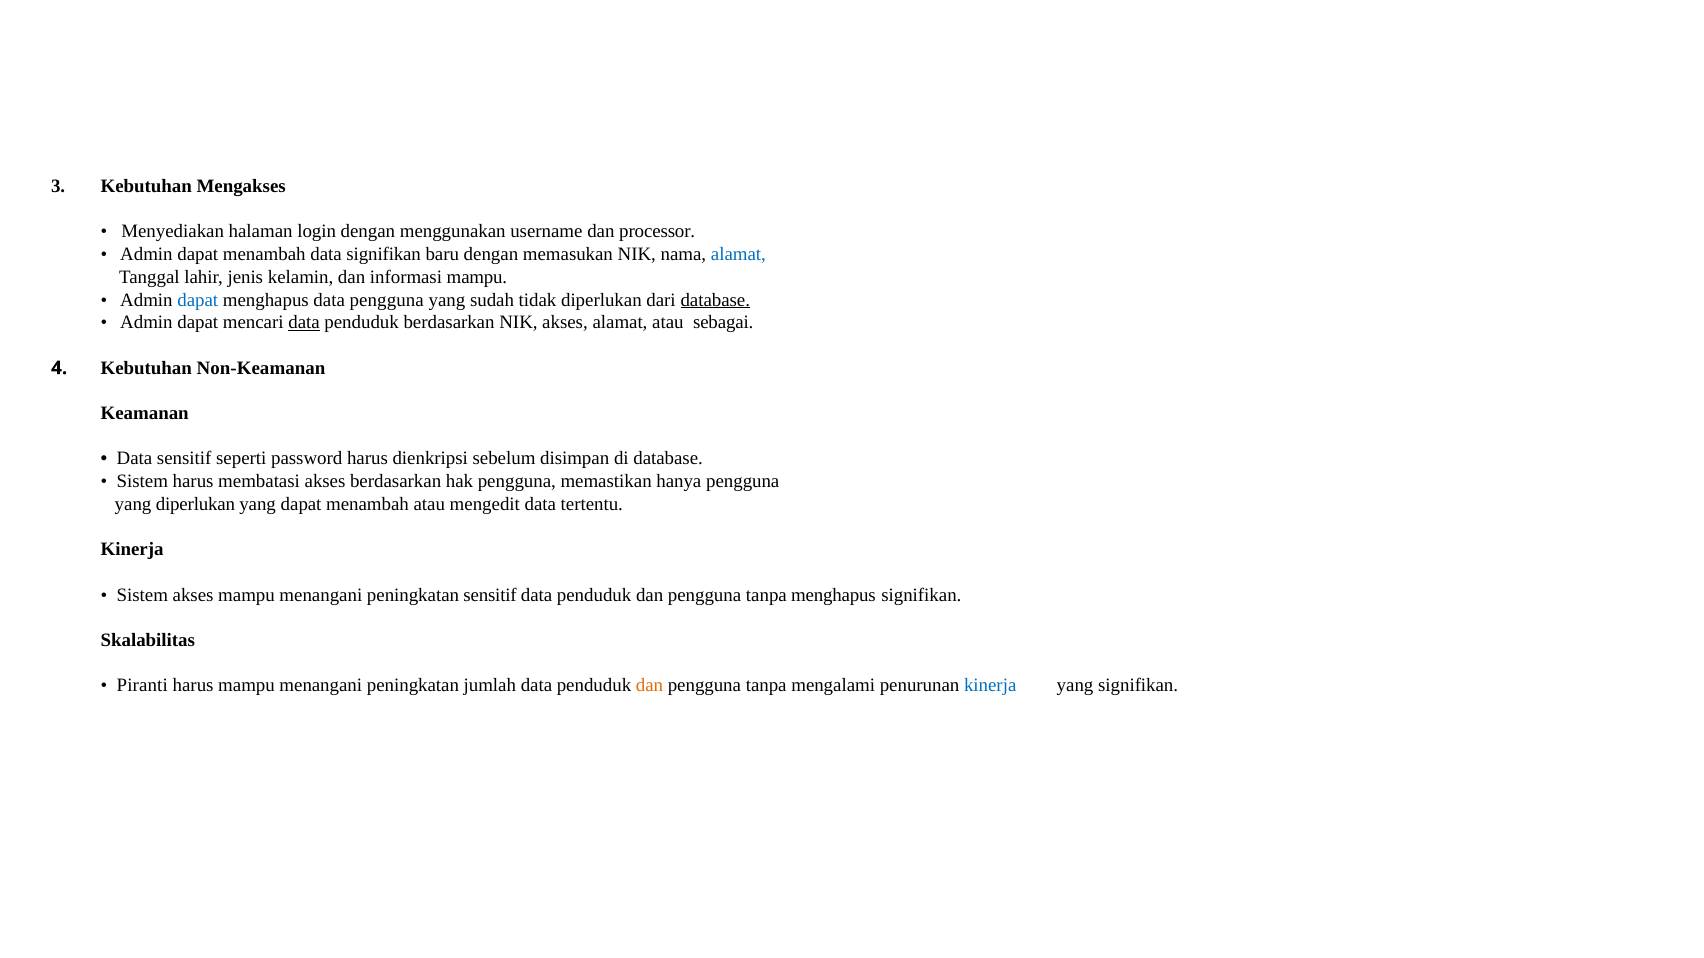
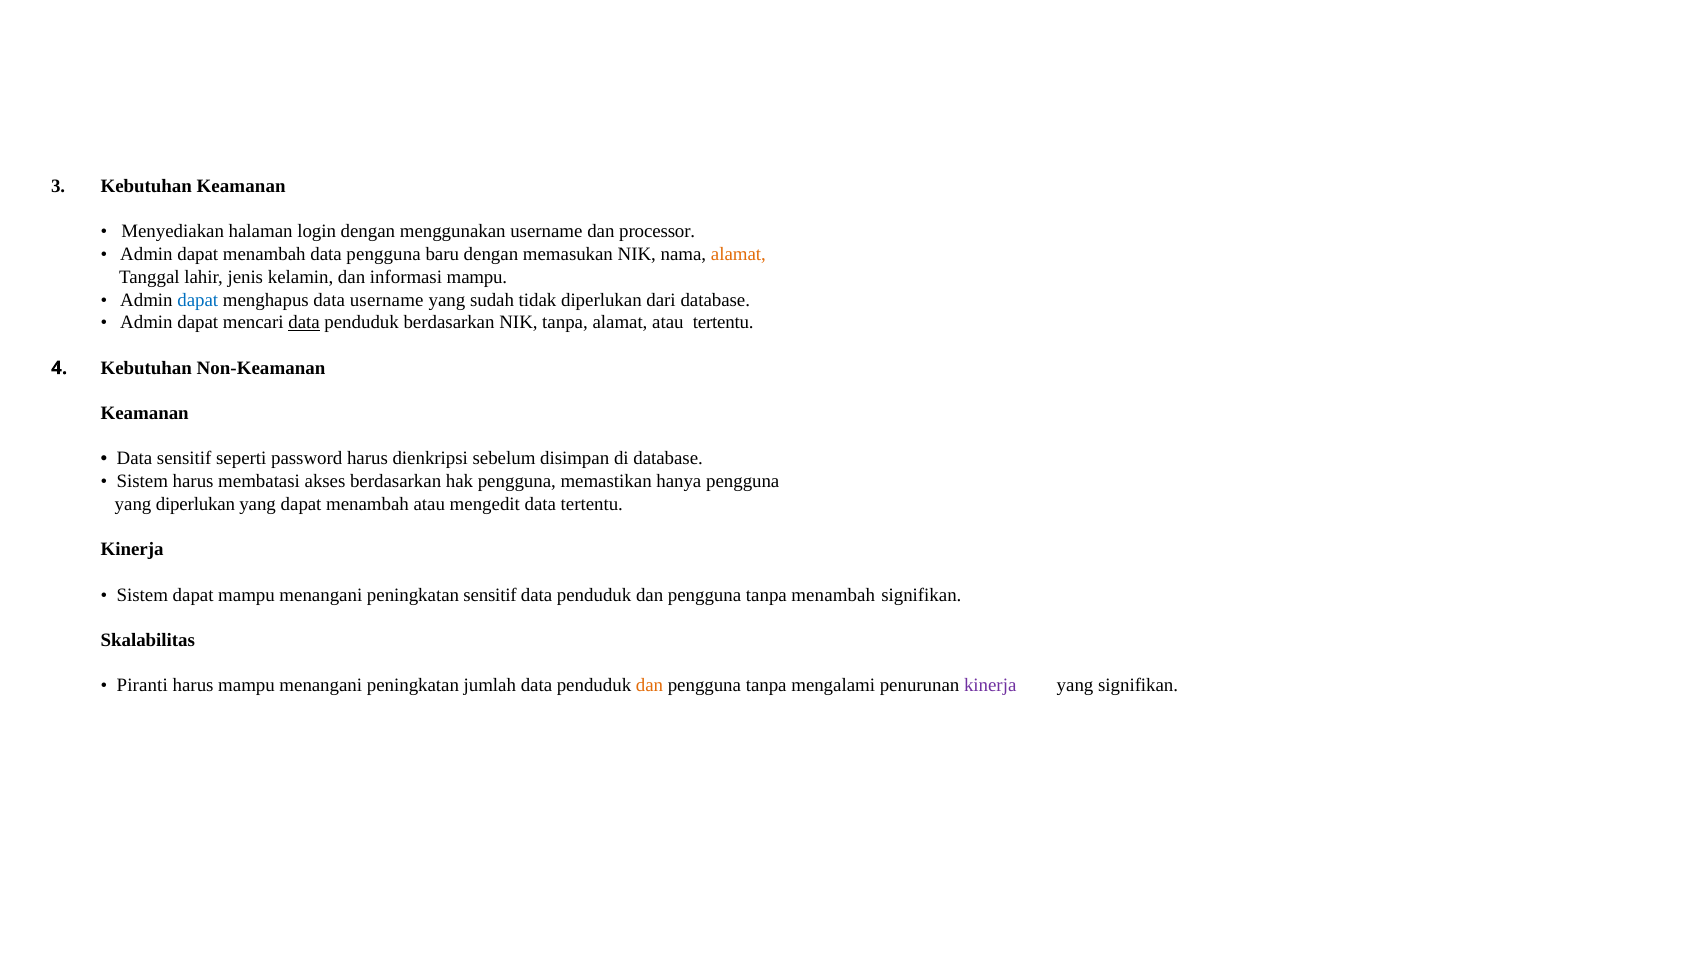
Kebutuhan Mengakses: Mengakses -> Keamanan (241, 186)
data signifikan: signifikan -> pengguna (384, 255)
alamat colour: blue -> orange (738, 255)
data pengguna: pengguna -> username (387, 300)
database underline: present -> none (715, 300)
NIK akses: akses -> tanpa (565, 323)
atau sebagai: sebagai -> tertentu (723, 323)
Sistem akses: akses -> dapat (193, 595)
tanpa menghapus: menghapus -> menambah (833, 595)
kinerja colour: blue -> purple (990, 686)
